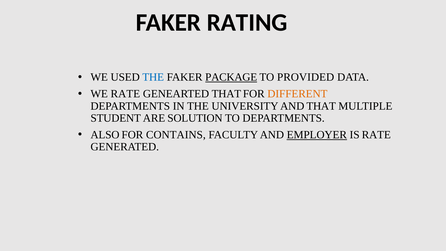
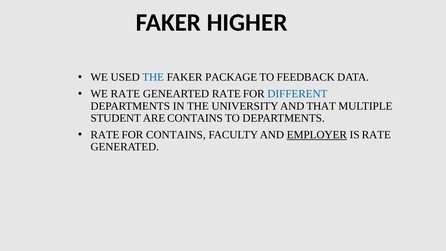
RATING: RATING -> HIGHER (247, 23)
PACKAGE underline: present -> none (231, 77)
PROVIDED: PROVIDED -> FEEDBACK (306, 77)
GENEARTED THAT: THAT -> RATE (226, 94)
DIFFERENT colour: orange -> blue (297, 94)
ARE SOLUTION: SOLUTION -> CONTAINS (195, 118)
ALSO: ALSO -> RATE (105, 135)
